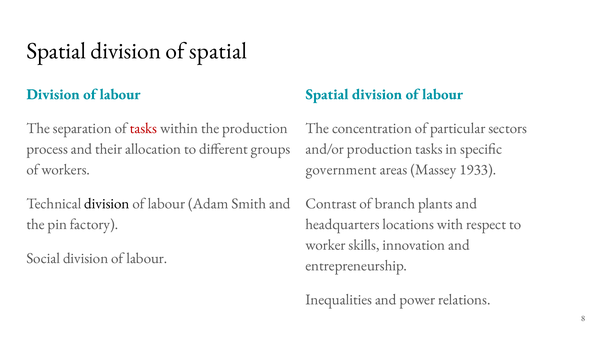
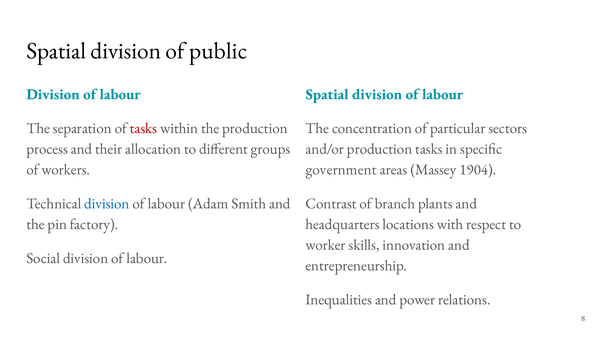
of spatial: spatial -> public (218, 51)
1933: 1933 -> 1904 (478, 169)
division colour: black -> blue (107, 203)
